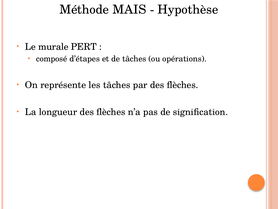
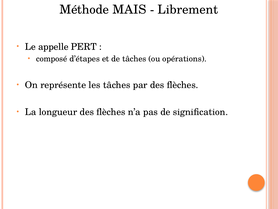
Hypothèse: Hypothèse -> Librement (188, 10)
murale: murale -> appelle (53, 47)
